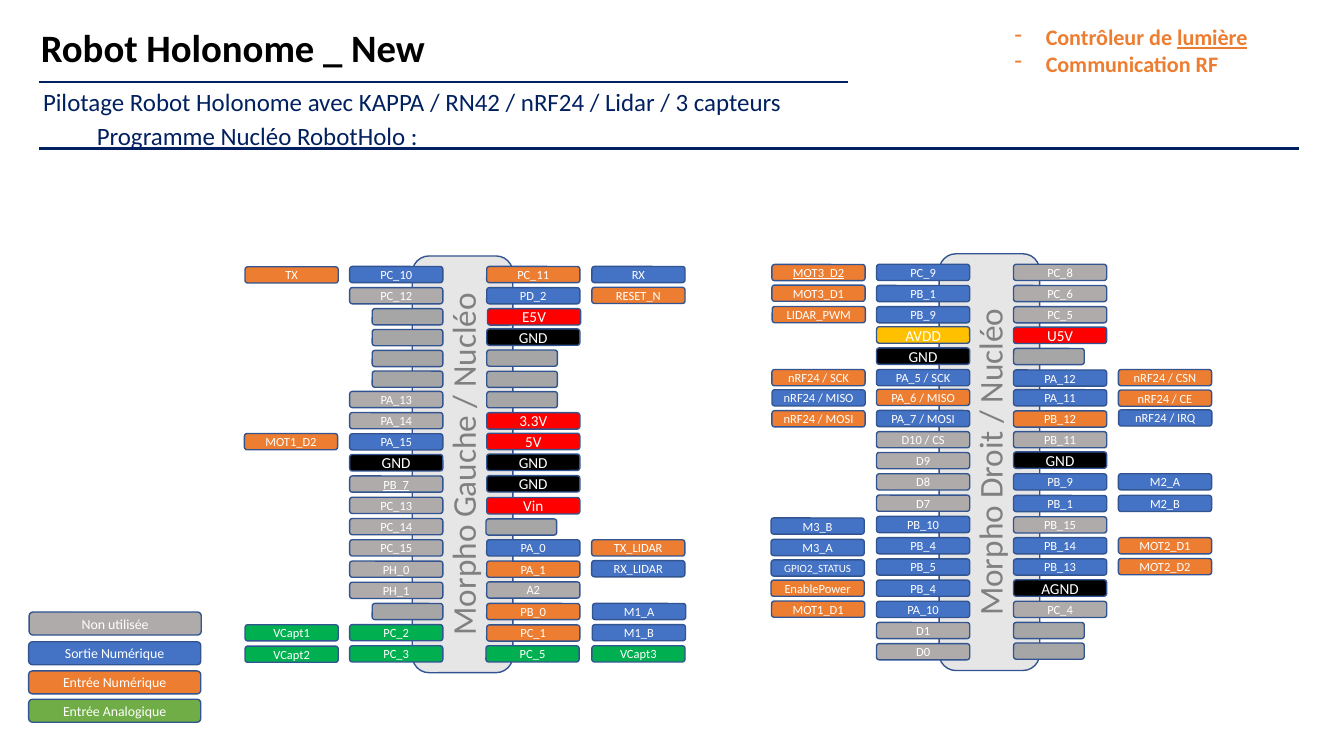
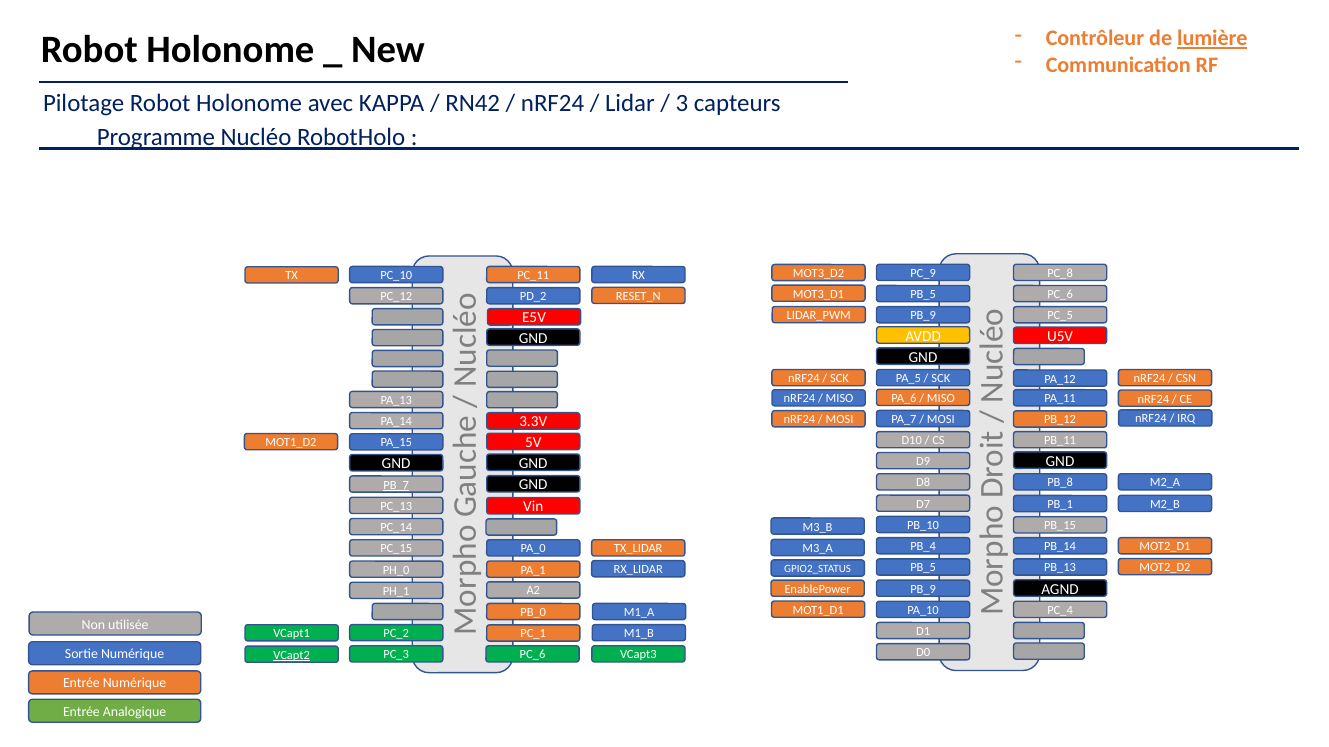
MOT3_D2 underline: present -> none (819, 274)
PB_1: PB_1 -> PB_5 (923, 295)
PB_9: PB_9 -> PB_8 (1060, 483)
PB_4: PB_4 -> PB_9 (923, 589)
PC_5: PC_5 -> PC_6 (533, 655)
VCapt2 underline: none -> present (292, 656)
